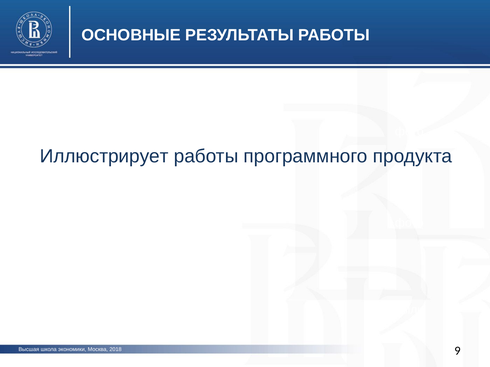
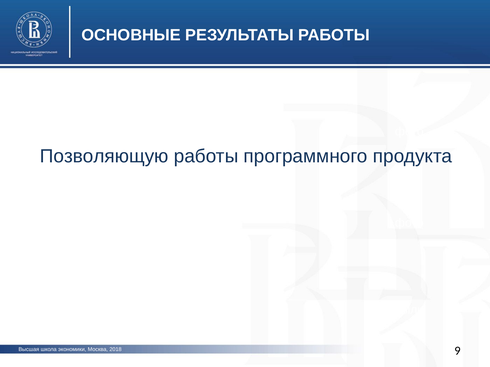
Иллюстрирует: Иллюстрирует -> Позволяющую (104, 157)
